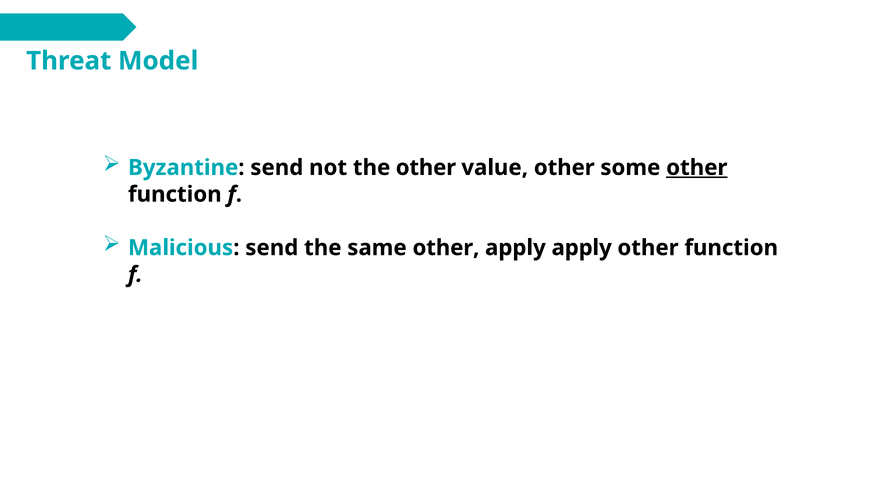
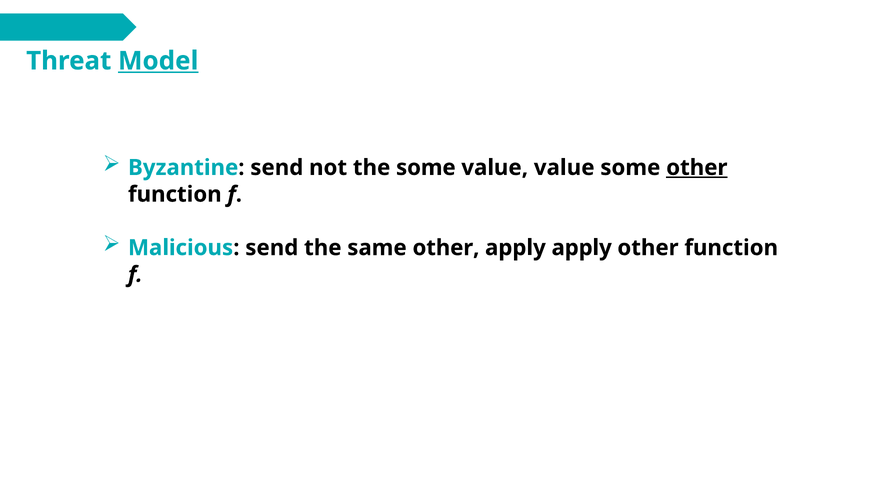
Model underline: none -> present (158, 61)
the other: other -> some (426, 167)
value other: other -> value (564, 167)
